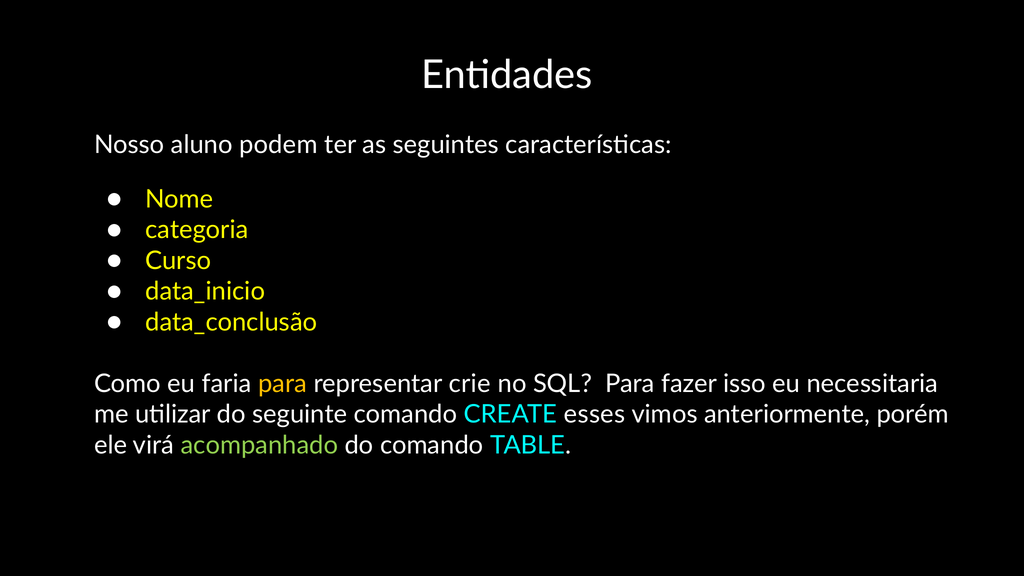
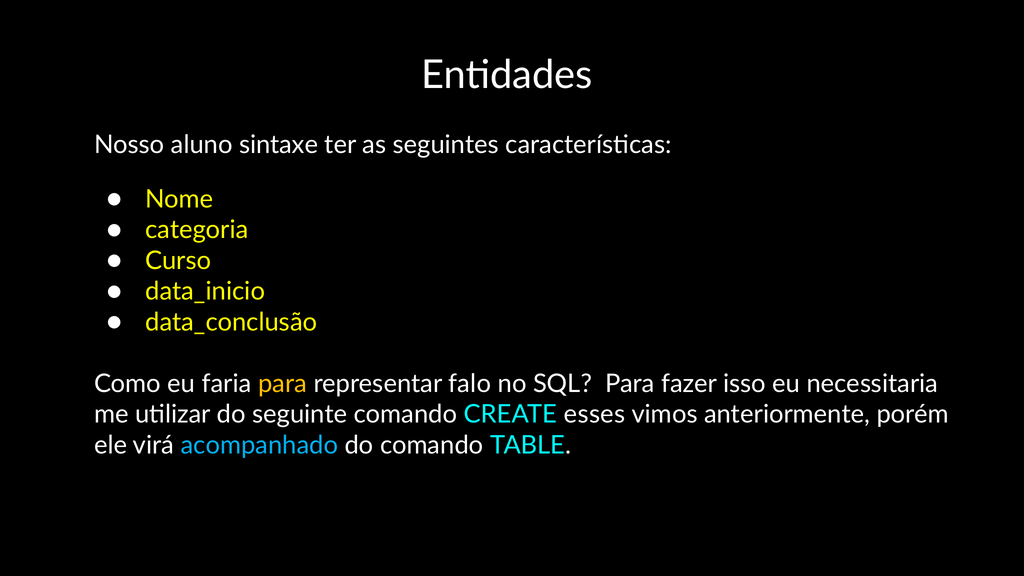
podem: podem -> sintaxe (279, 145)
crie: crie -> falo (470, 384)
acompanhado colour: light green -> light blue (259, 445)
